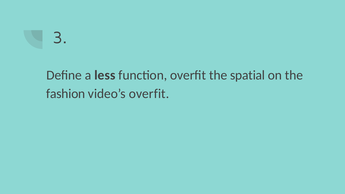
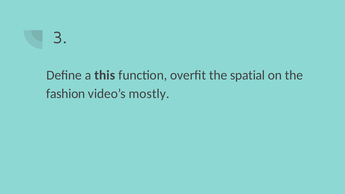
less: less -> this (105, 75)
video’s overfit: overfit -> mostly (149, 94)
